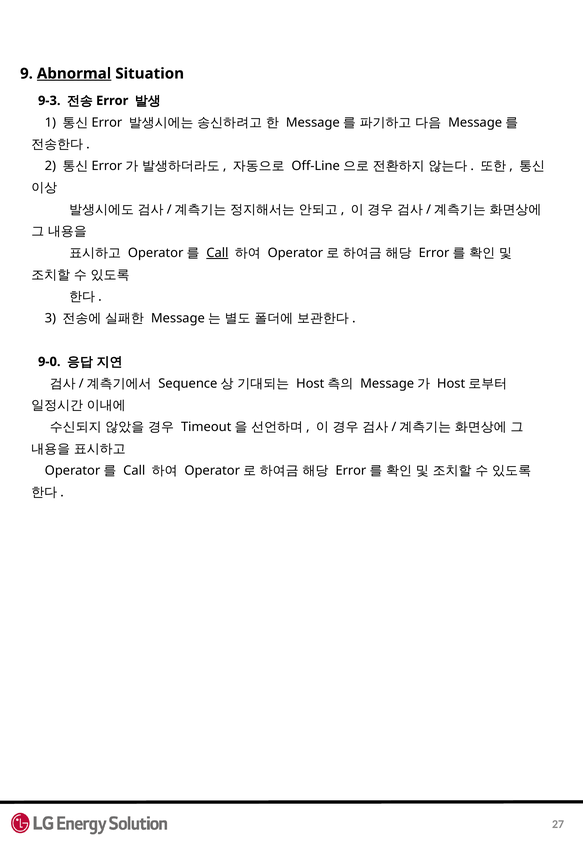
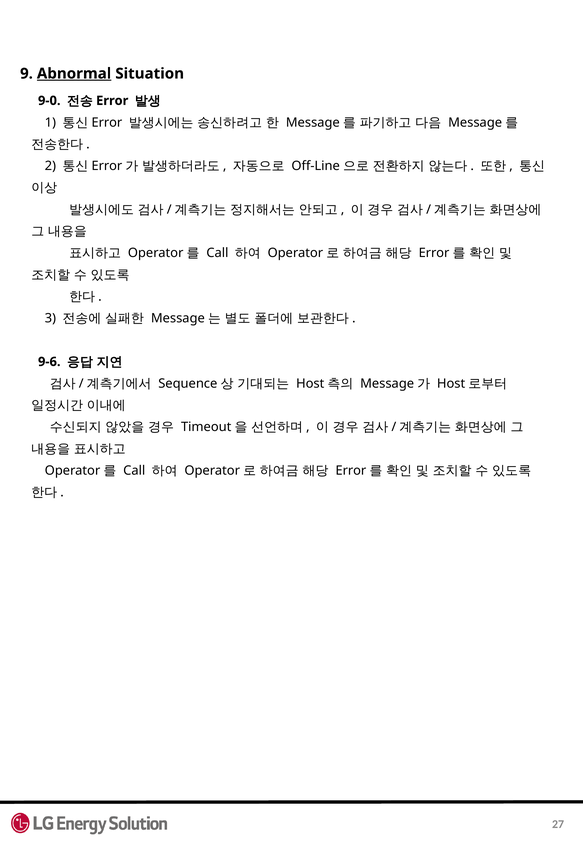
9-3: 9-3 -> 9-0 (49, 101)
Call underline: present -> none (217, 253)
9-0: 9-0 -> 9-6 (49, 362)
